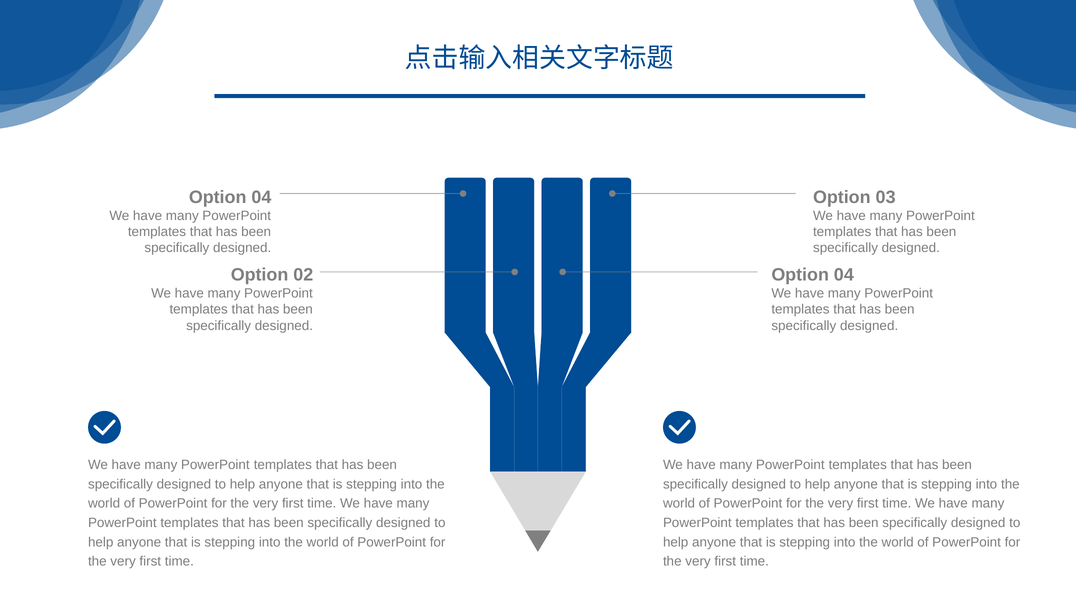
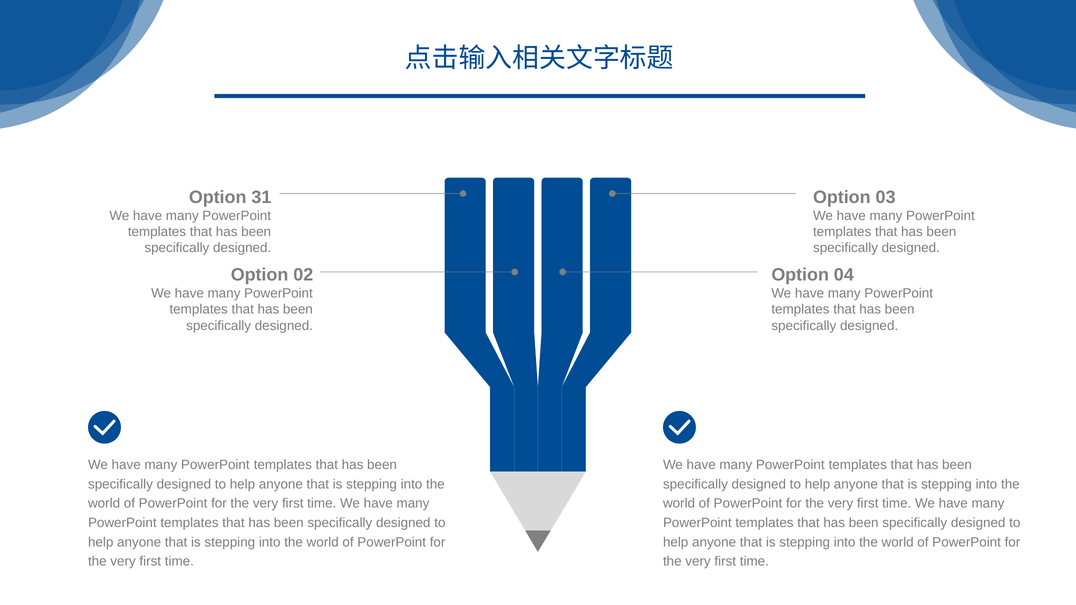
04: 04 -> 31 (261, 197)
